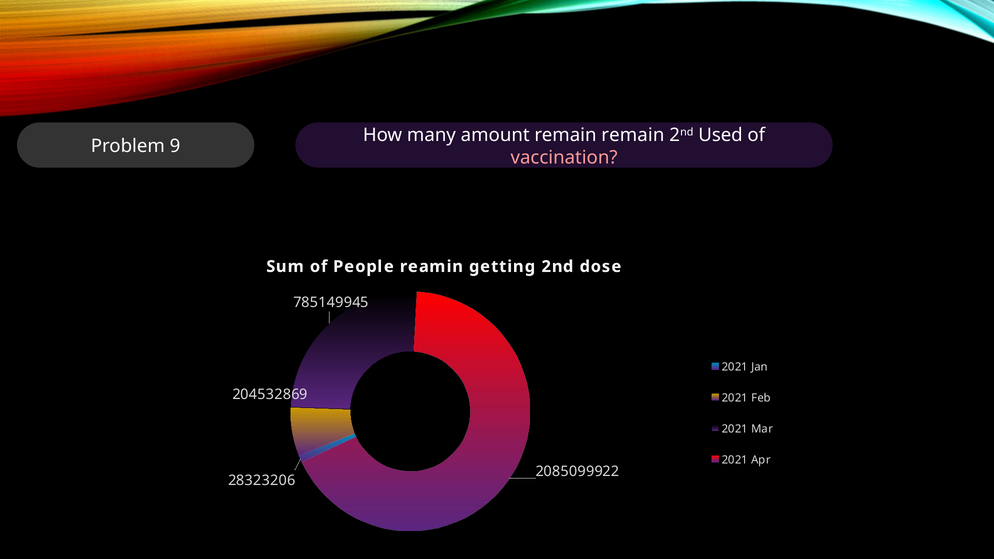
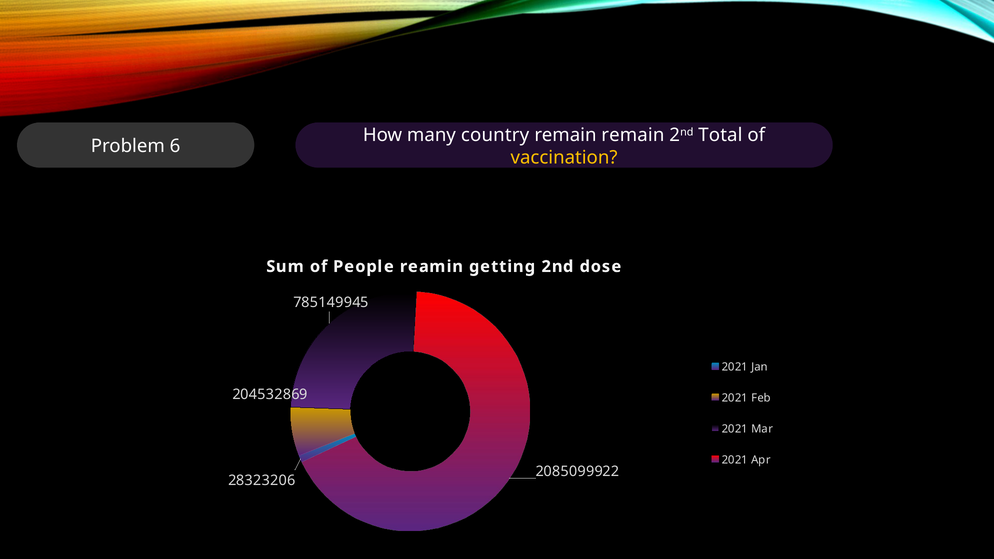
amount: amount -> country (495, 135)
Used: Used -> Total (720, 135)
9: 9 -> 6 (175, 146)
vaccination colour: pink -> yellow (564, 158)
